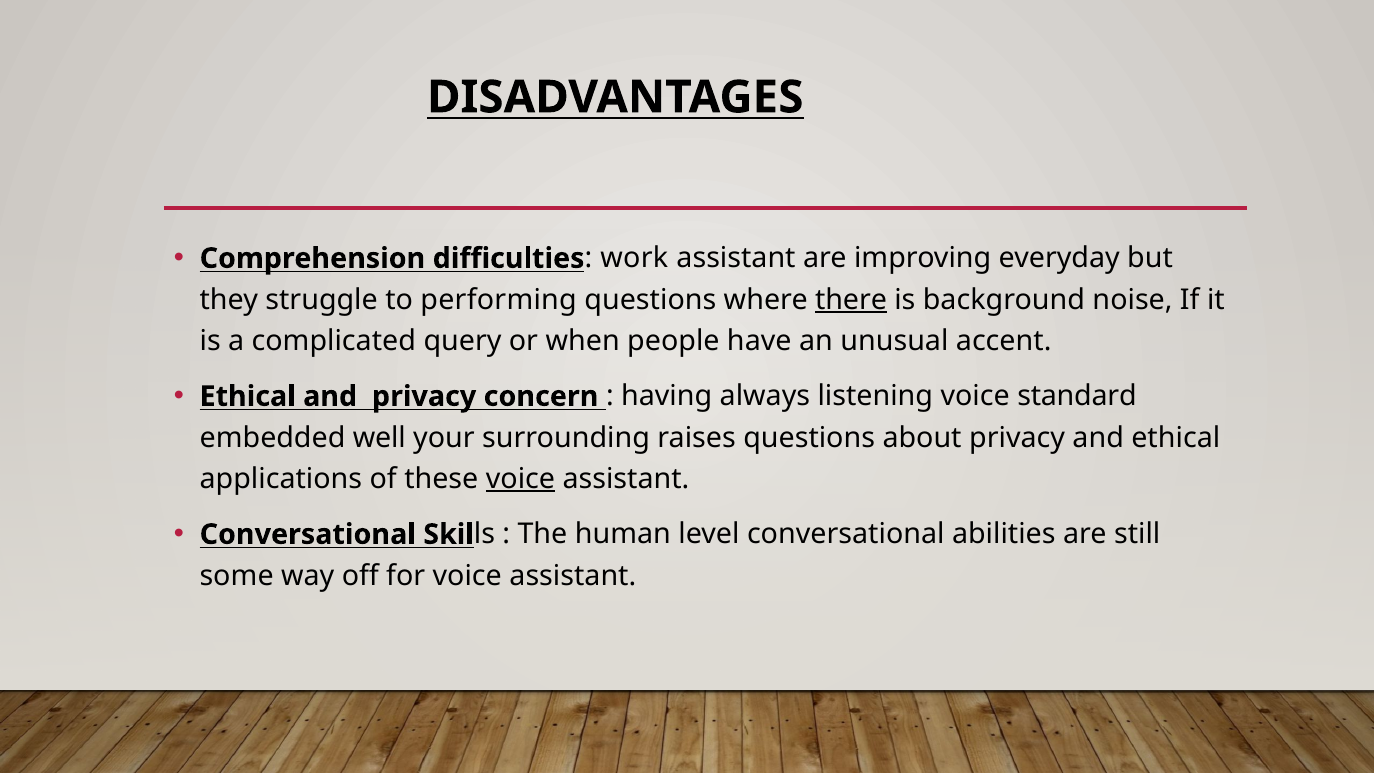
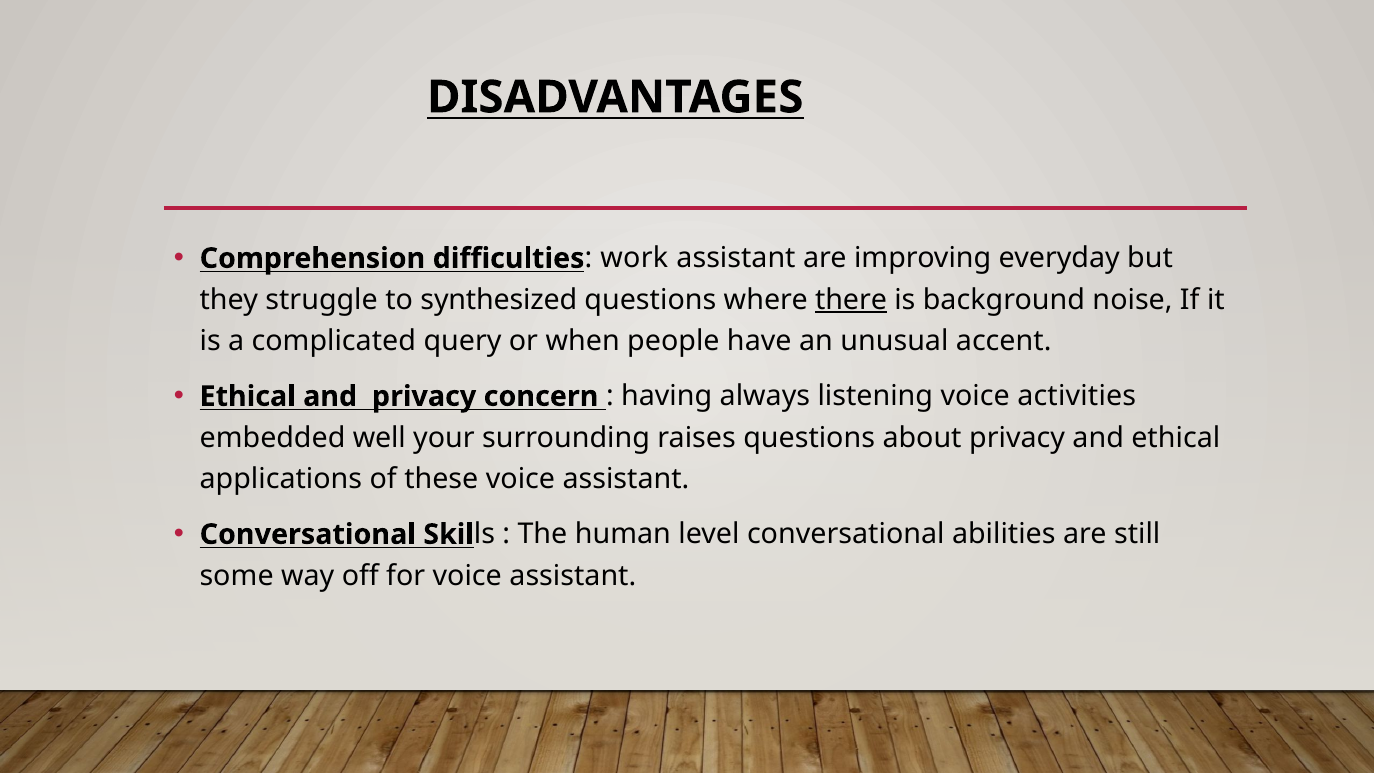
performing: performing -> synthesized (499, 300)
standard: standard -> activities (1077, 396)
voice underline: present -> none (520, 479)
